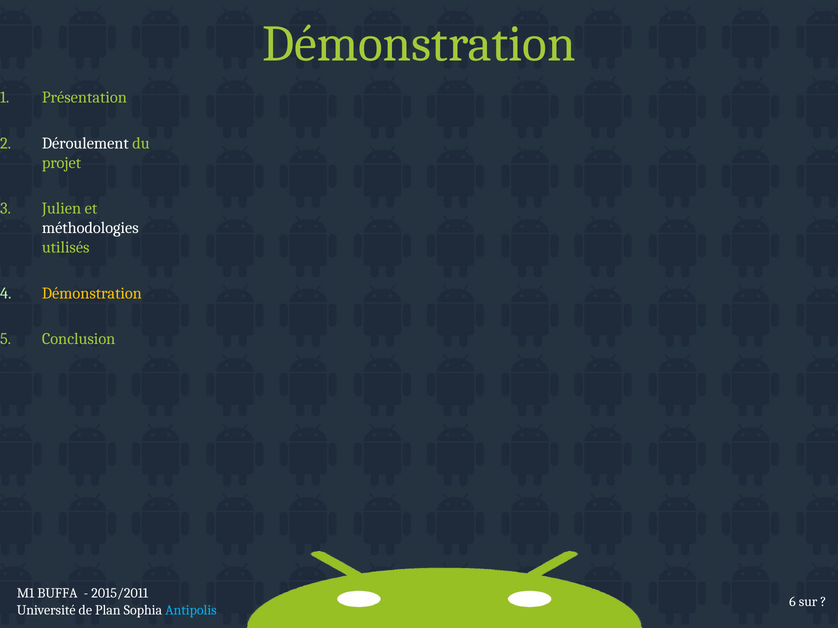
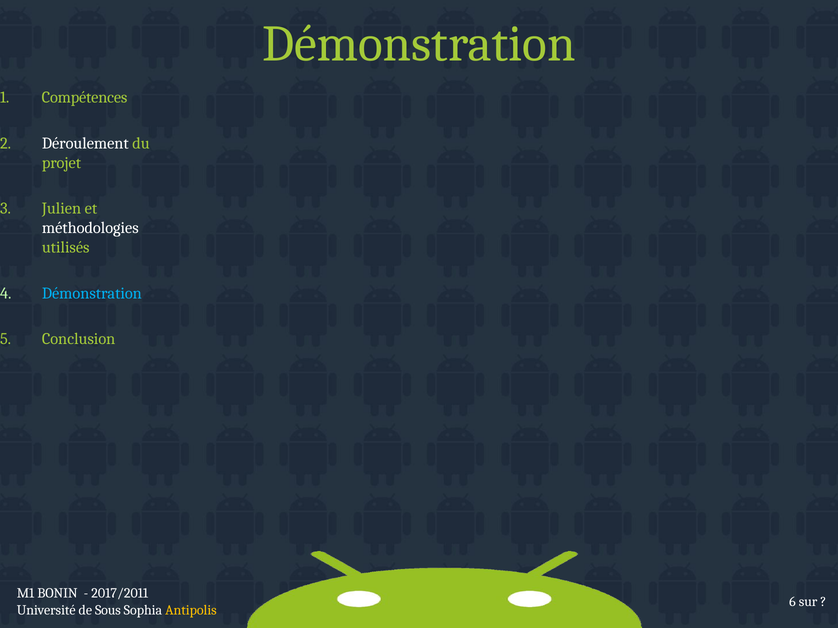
Présentation: Présentation -> Compétences (85, 98)
Démonstration colour: yellow -> light blue (92, 293)
BUFFA: BUFFA -> BONIN (57, 594)
2015/2011: 2015/2011 -> 2017/2011 (120, 594)
Plan: Plan -> Sous (108, 610)
Antipolis colour: light blue -> yellow (191, 610)
